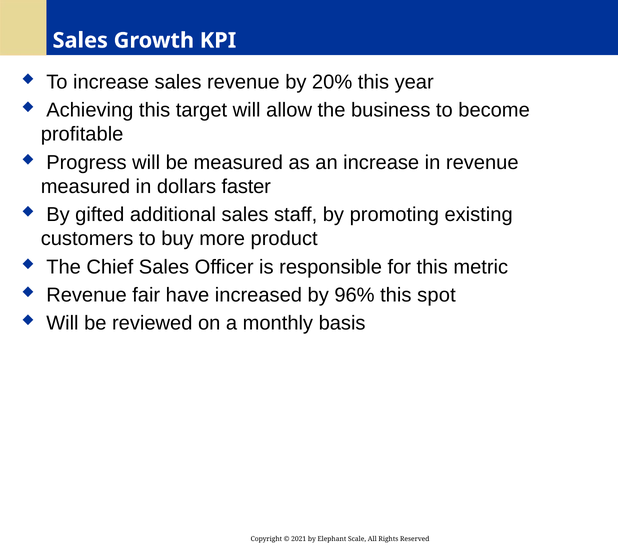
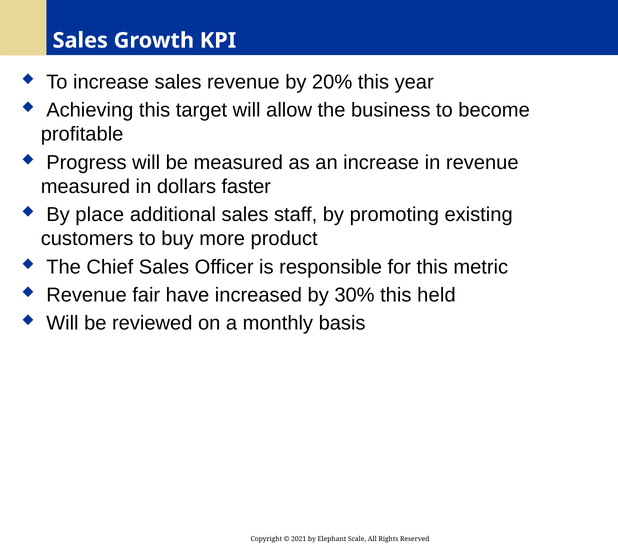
gifted: gifted -> place (100, 215)
96%: 96% -> 30% (355, 295)
spot: spot -> held (436, 295)
